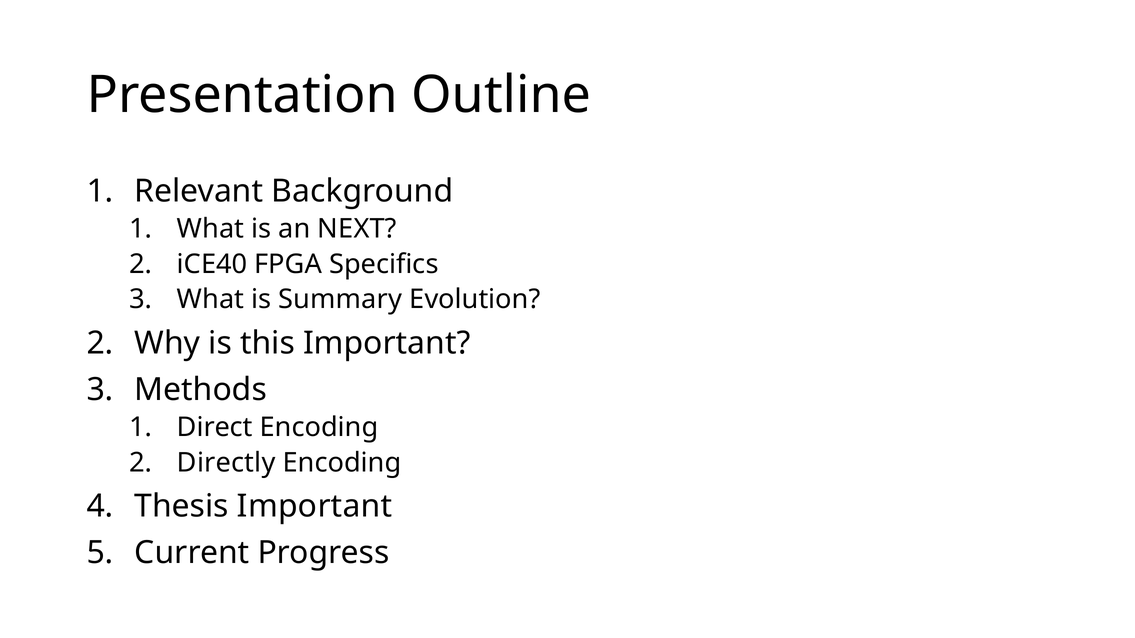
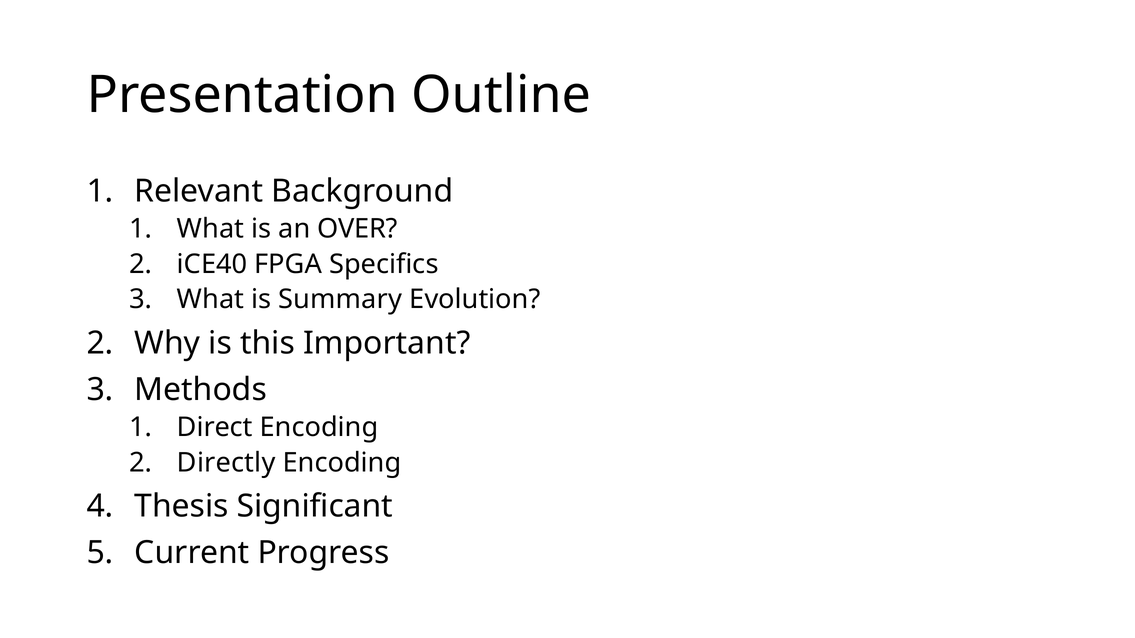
NEXT: NEXT -> OVER (357, 229)
Thesis Important: Important -> Significant (315, 507)
